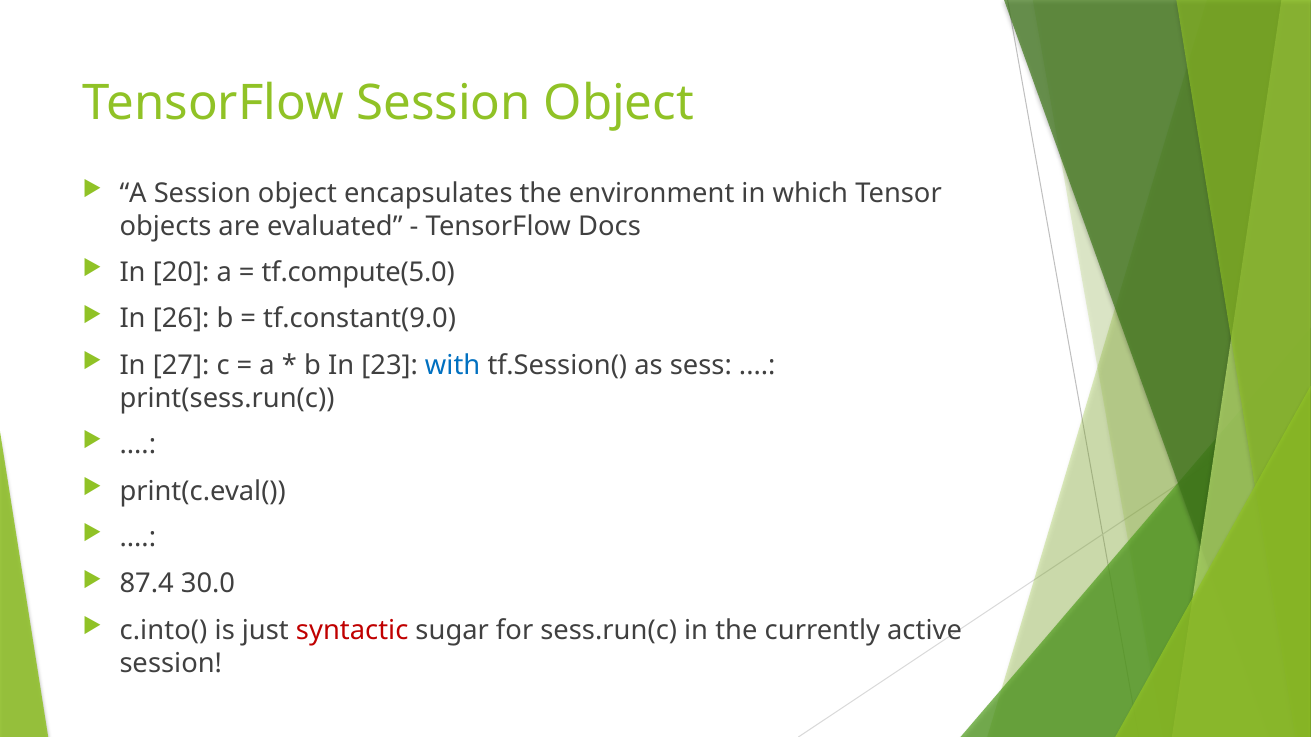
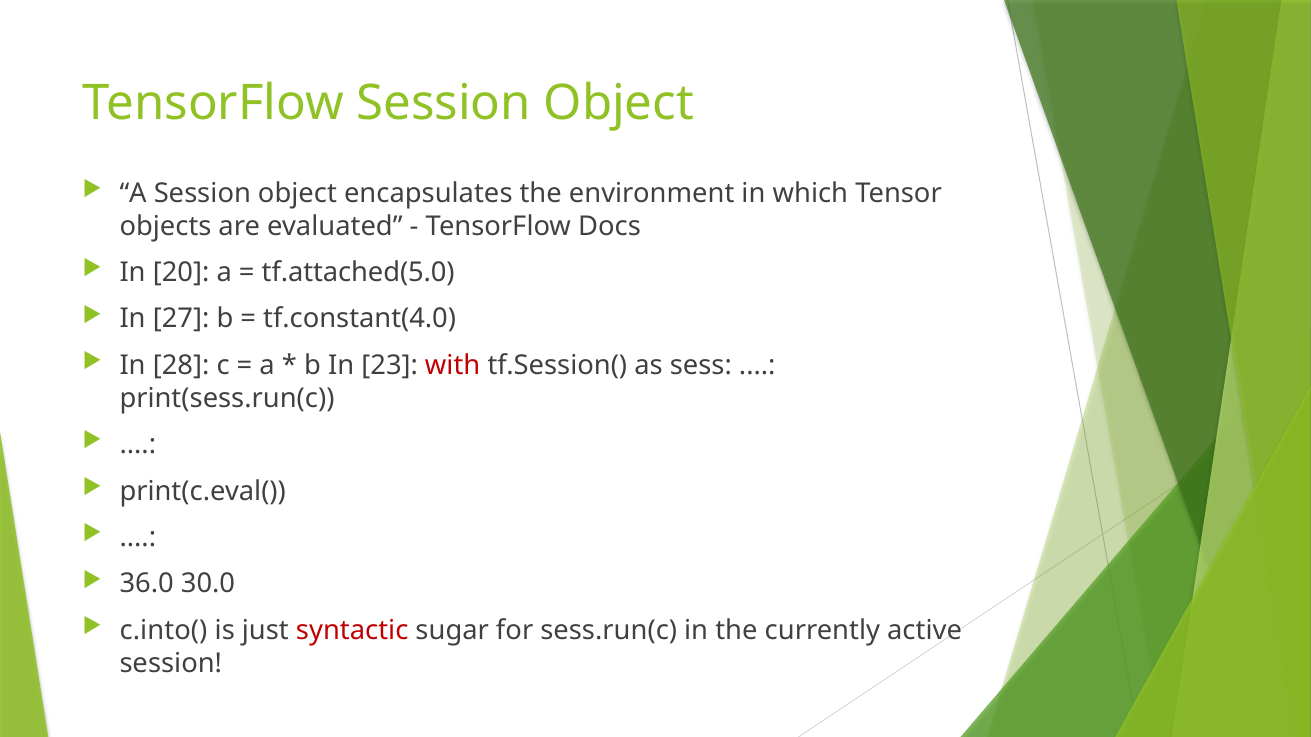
tf.compute(5.0: tf.compute(5.0 -> tf.attached(5.0 (358, 273)
26: 26 -> 27 (181, 319)
tf.constant(9.0: tf.constant(9.0 -> tf.constant(4.0 (360, 319)
27: 27 -> 28 (181, 366)
with colour: blue -> red (453, 366)
87.4: 87.4 -> 36.0 (147, 584)
